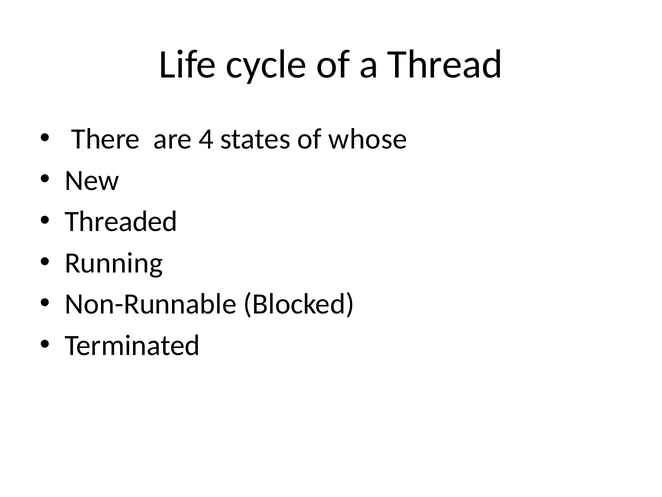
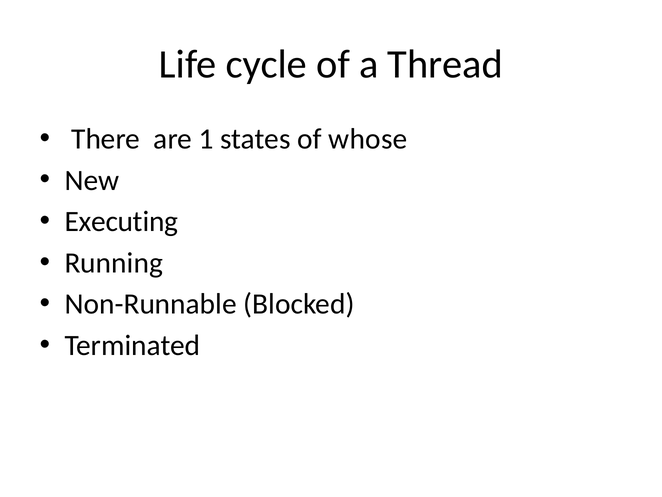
4: 4 -> 1 (206, 139)
Threaded: Threaded -> Executing (121, 221)
